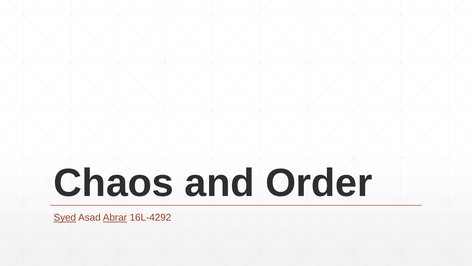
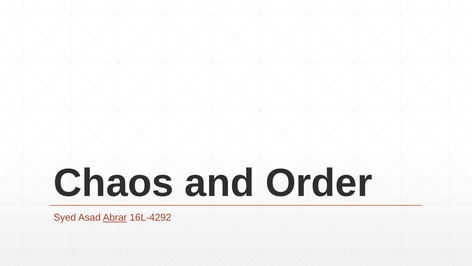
Syed underline: present -> none (65, 217)
